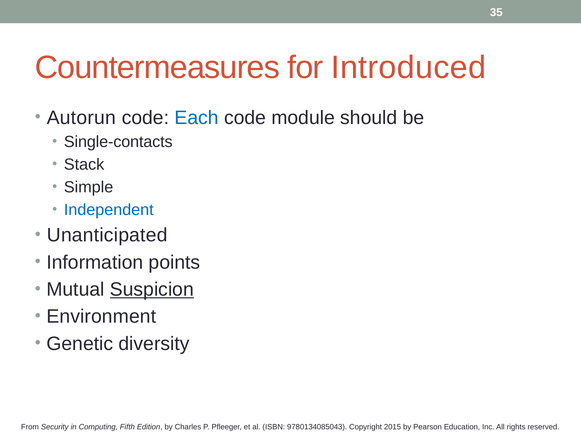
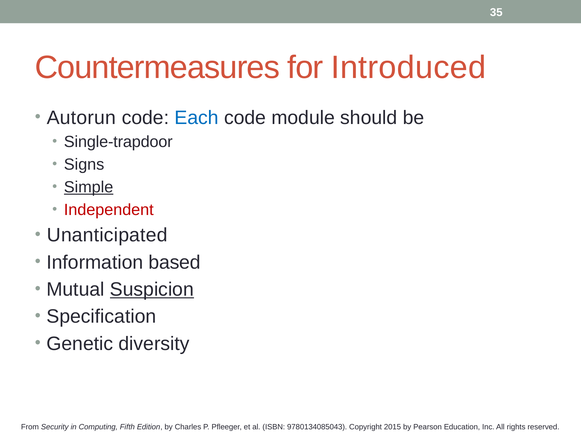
Single-contacts: Single-contacts -> Single-trapdoor (118, 142)
Stack: Stack -> Signs (84, 164)
Simple underline: none -> present (89, 187)
Independent colour: blue -> red (109, 210)
points: points -> based (175, 262)
Environment: Environment -> Specification (101, 316)
